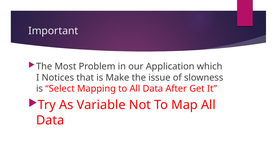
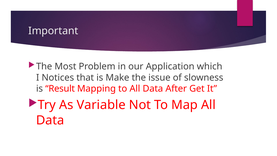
Select: Select -> Result (60, 89)
